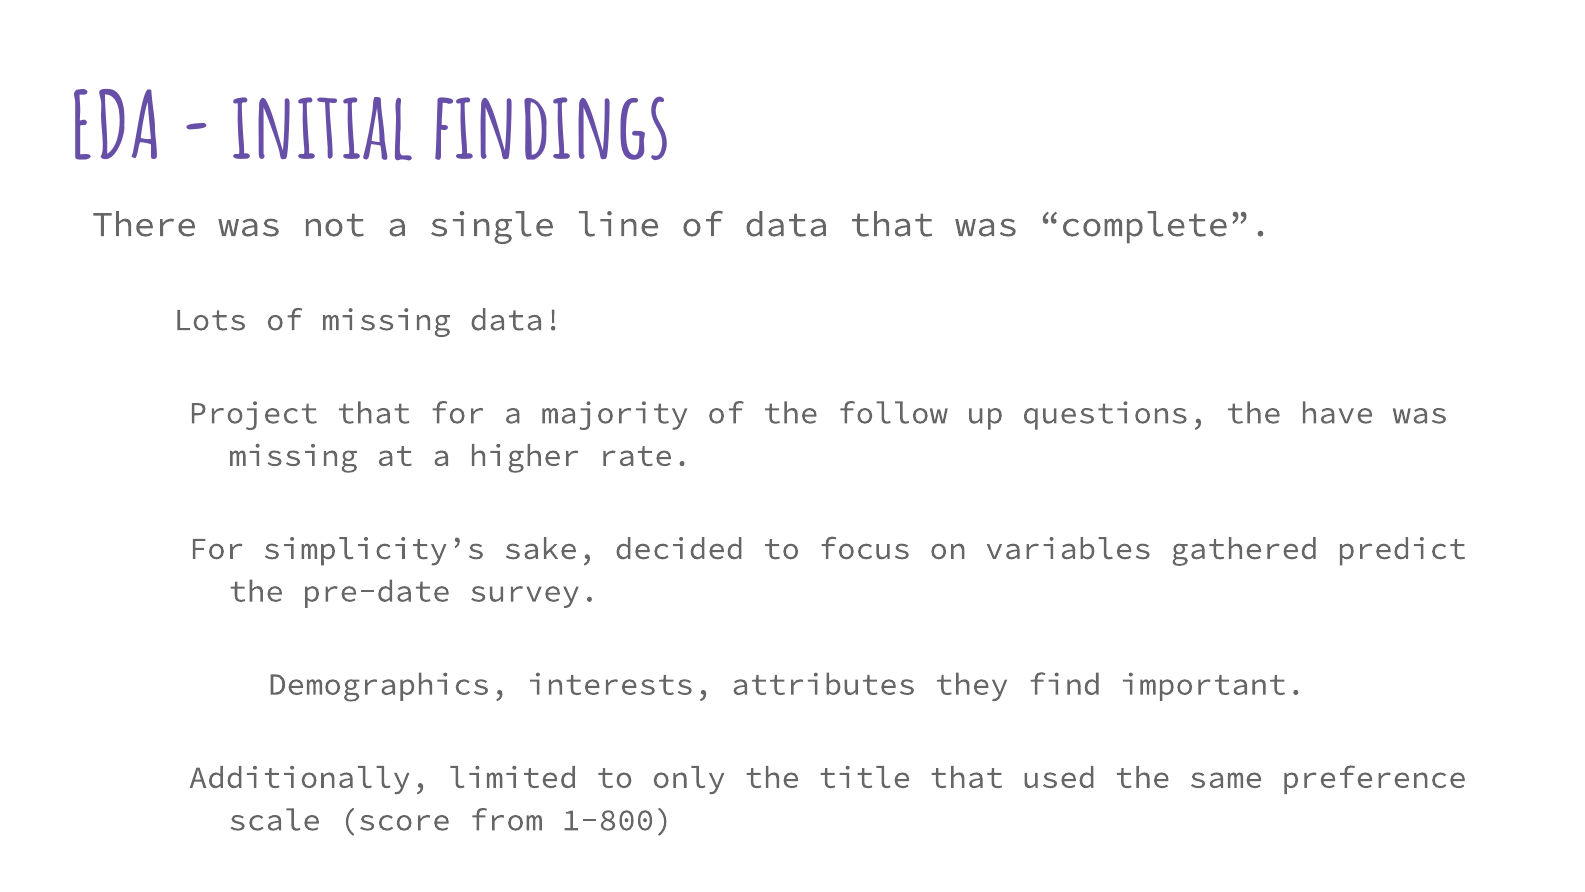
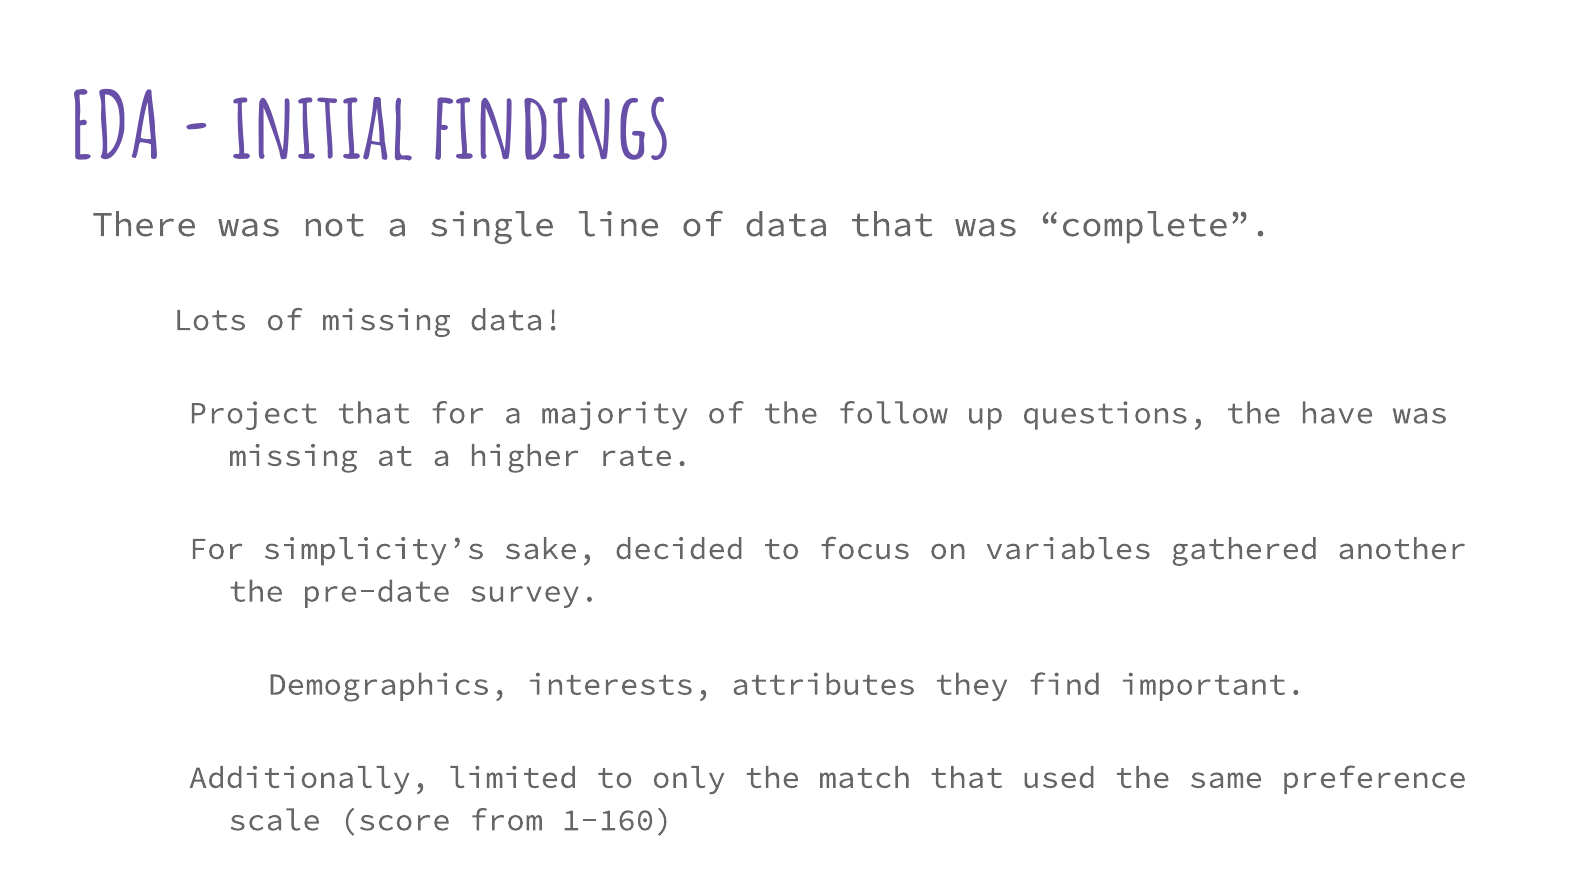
predict: predict -> another (1402, 549)
title: title -> match (865, 777)
1-800: 1-800 -> 1-160 (617, 820)
